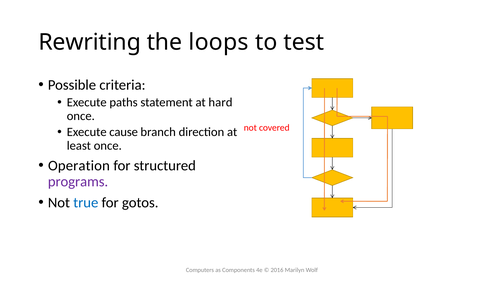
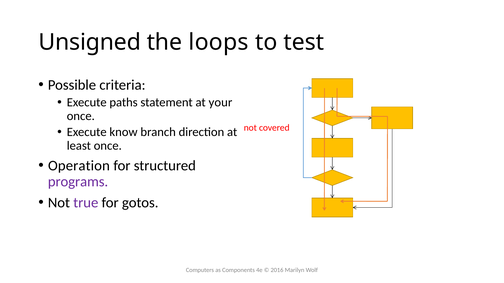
Rewriting: Rewriting -> Unsigned (90, 42)
hard: hard -> your (220, 103)
cause: cause -> know (123, 132)
true colour: blue -> purple (86, 203)
